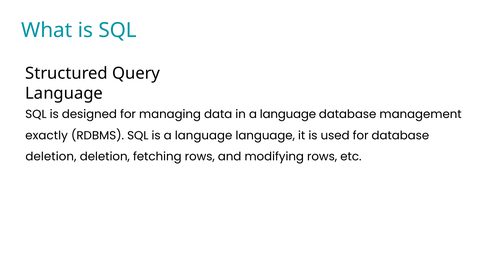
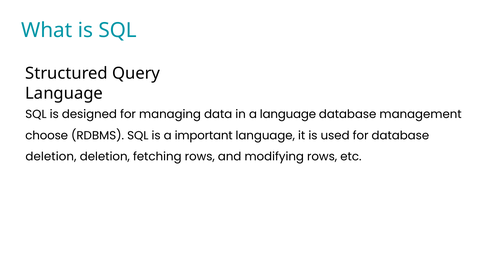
exactly: exactly -> choose (47, 136)
is a language: language -> important (204, 136)
